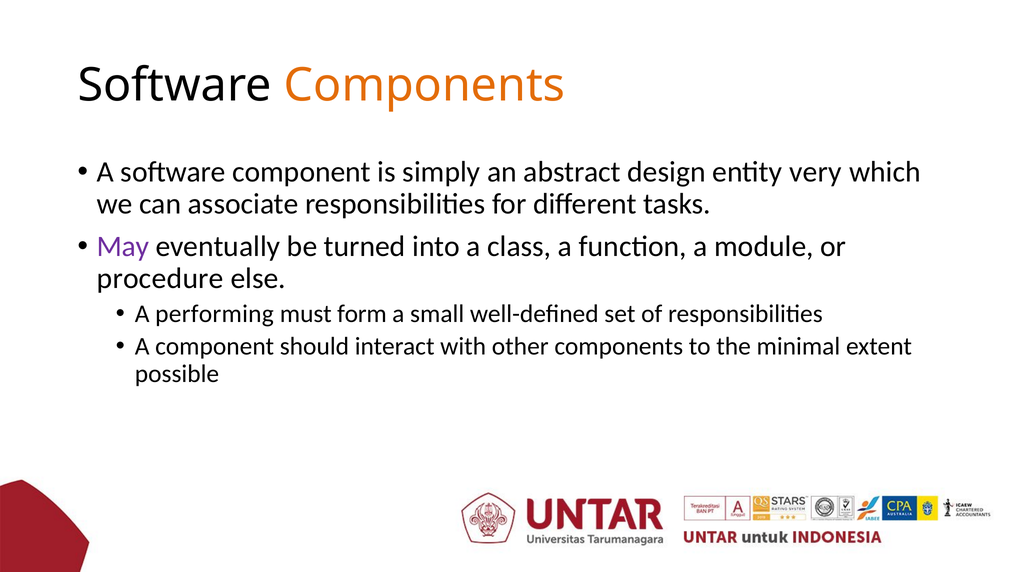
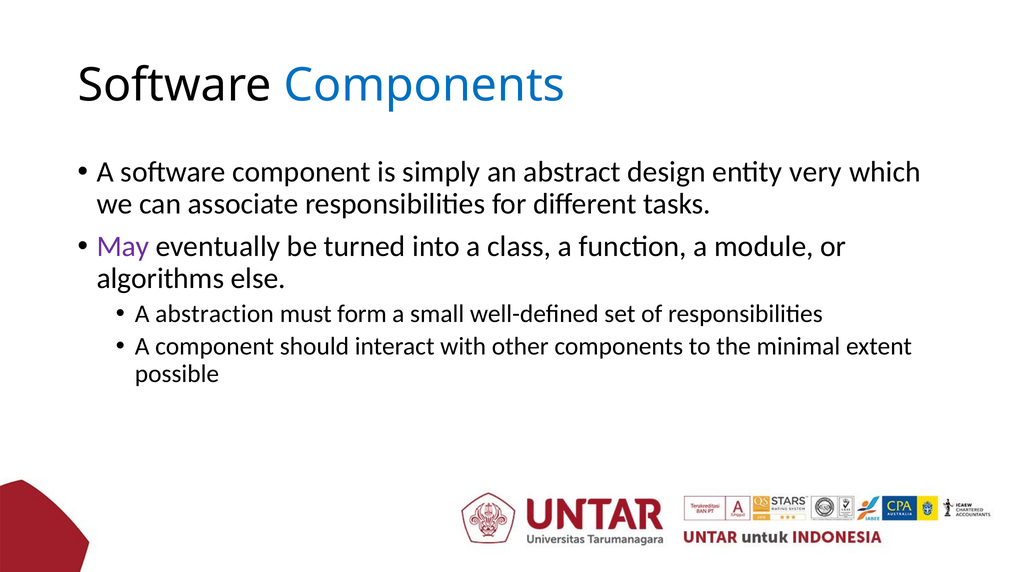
Components colour: orange -> blue (425, 86)
procedure: procedure -> algorithms (160, 279)
performing: performing -> abstraction (215, 314)
